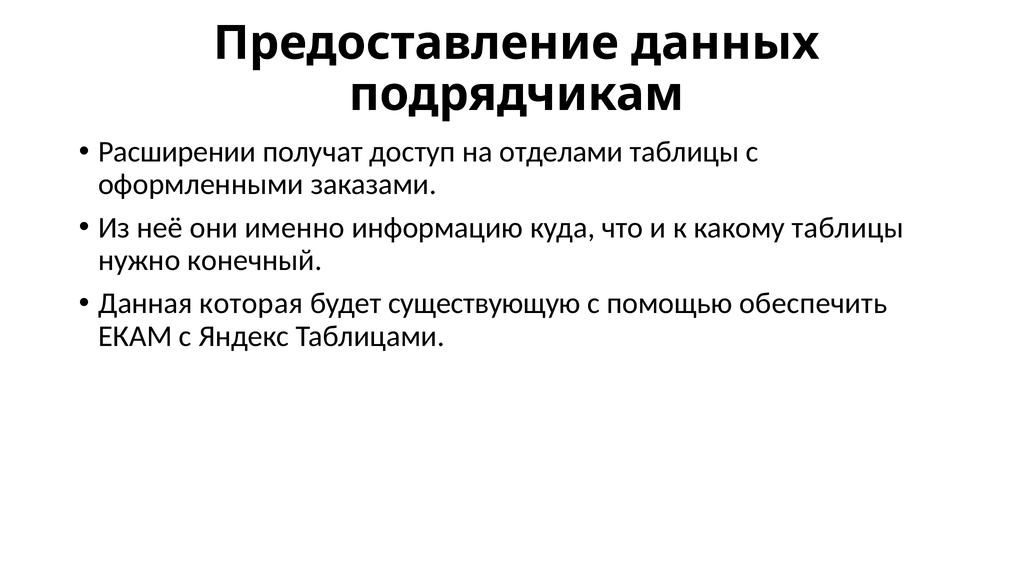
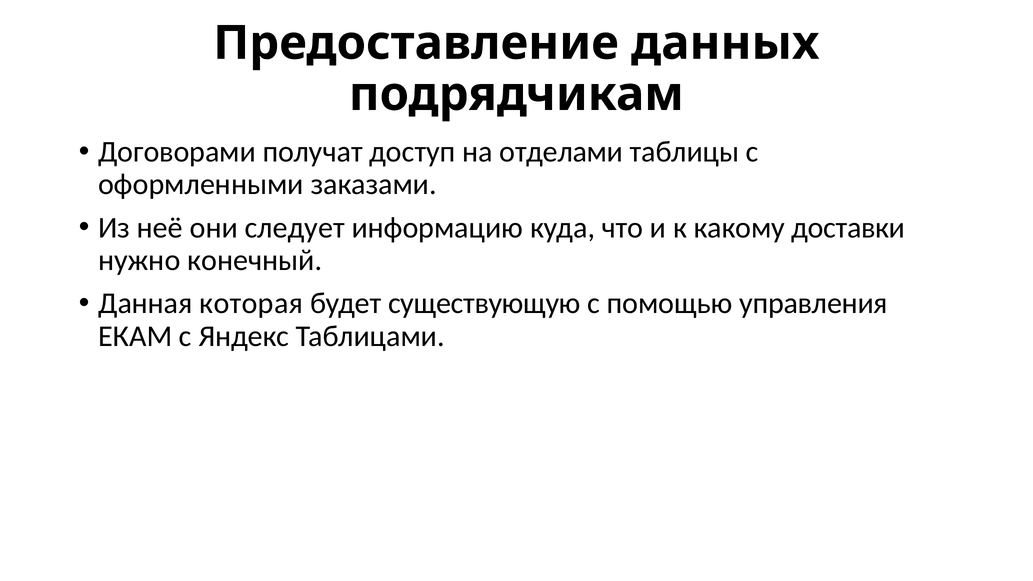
Расширении: Расширении -> Договорами (177, 152)
именно: именно -> следует (295, 228)
какому таблицы: таблицы -> доставки (848, 228)
обеспечить: обеспечить -> управления (814, 304)
